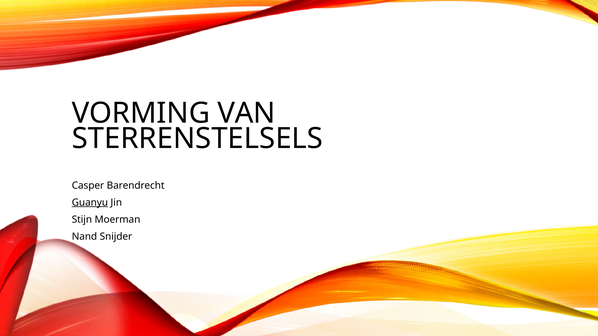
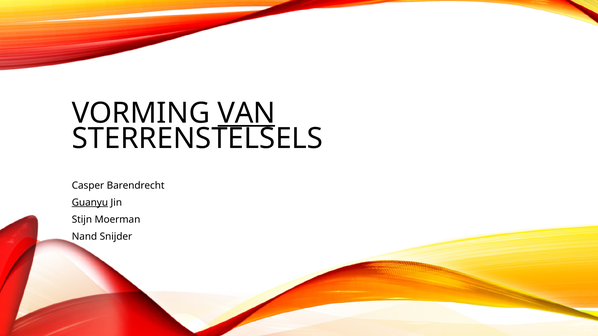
VAN underline: none -> present (247, 113)
